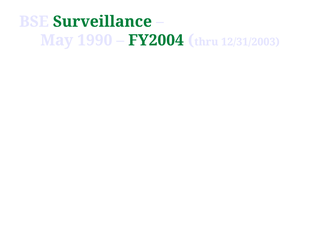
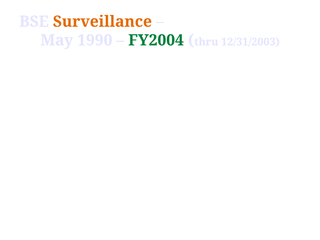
Surveillance colour: green -> orange (102, 22)
